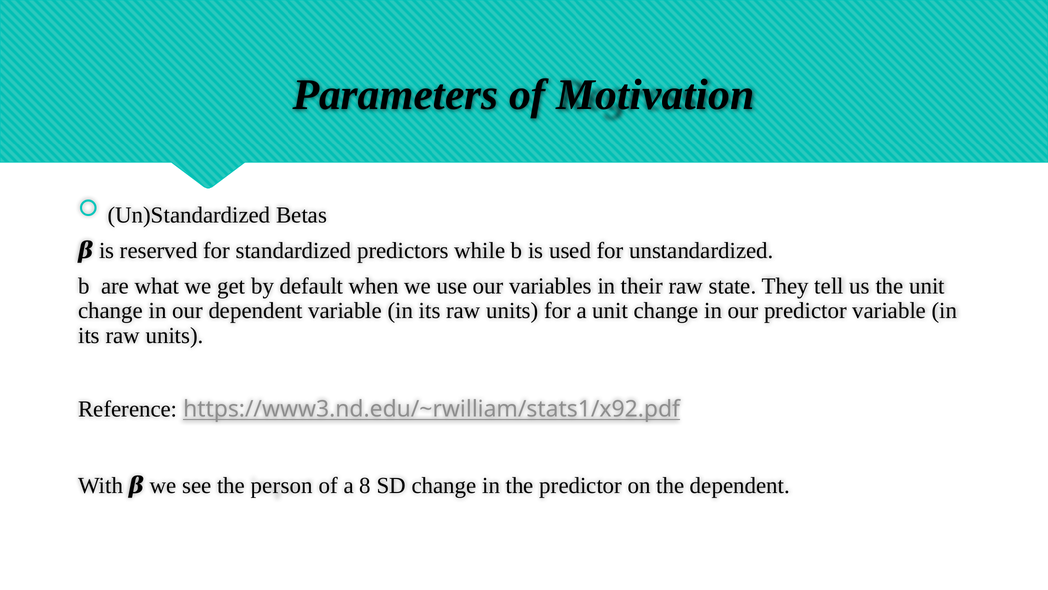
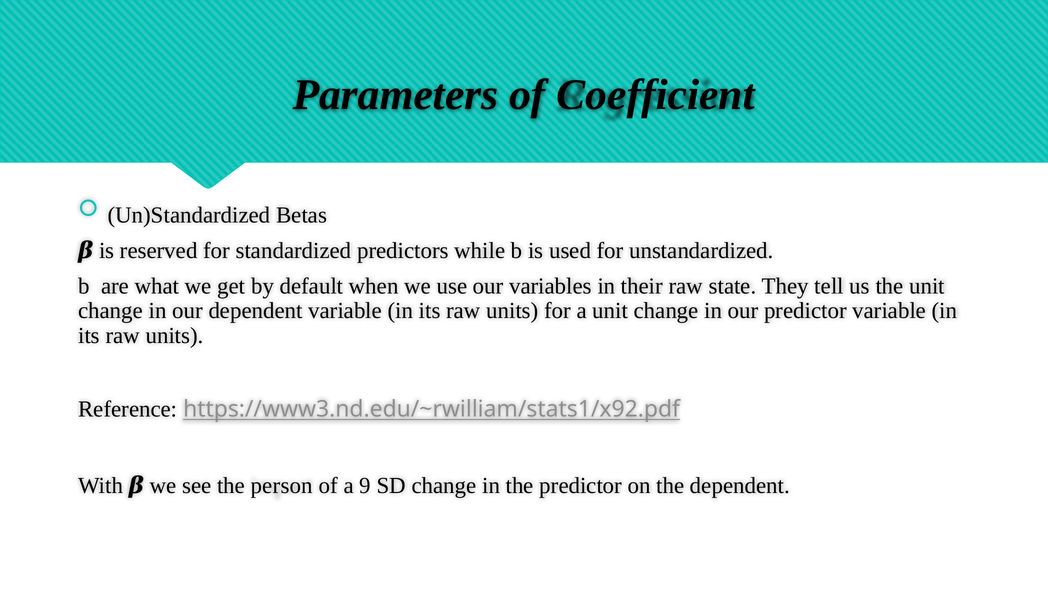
Motivation: Motivation -> Coefficient (656, 95)
8: 8 -> 9 (365, 485)
